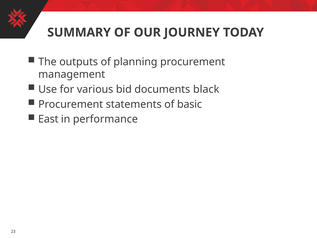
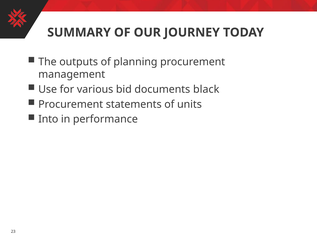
basic: basic -> units (189, 104)
East: East -> Into (48, 119)
